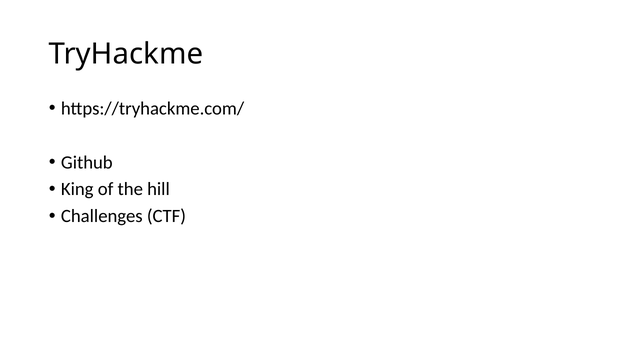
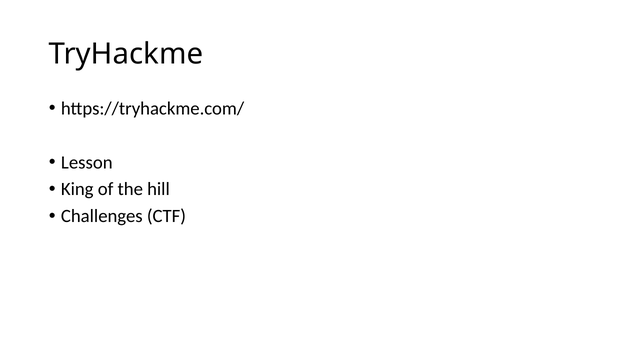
Github: Github -> Lesson (87, 162)
